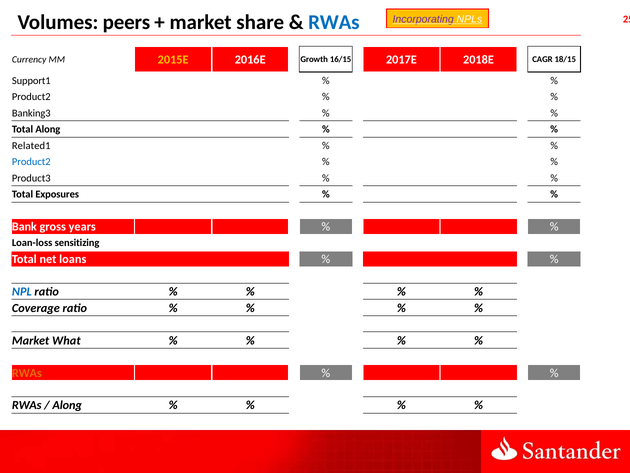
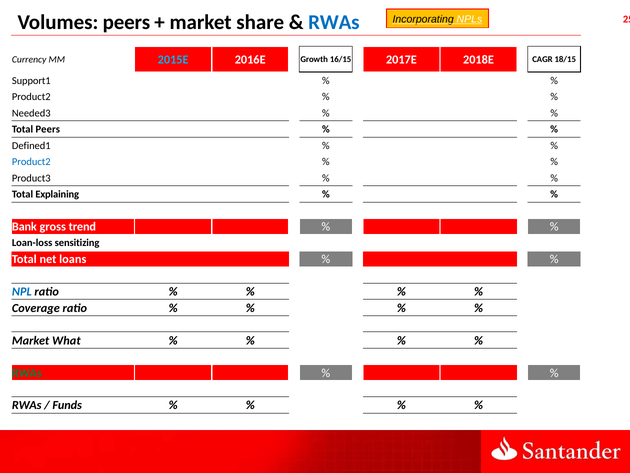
Incorporating colour: purple -> black (423, 19)
2015E colour: yellow -> light blue (173, 60)
Banking3: Banking3 -> Needed3 (31, 113)
Total Along: Along -> Peers (48, 129)
Related1: Related1 -> Defined1 (31, 145)
Exposures: Exposures -> Explaining (57, 194)
years: years -> trend (82, 227)
RWAs colour: orange -> green (27, 373)
Along: Along -> Funds (67, 405)
